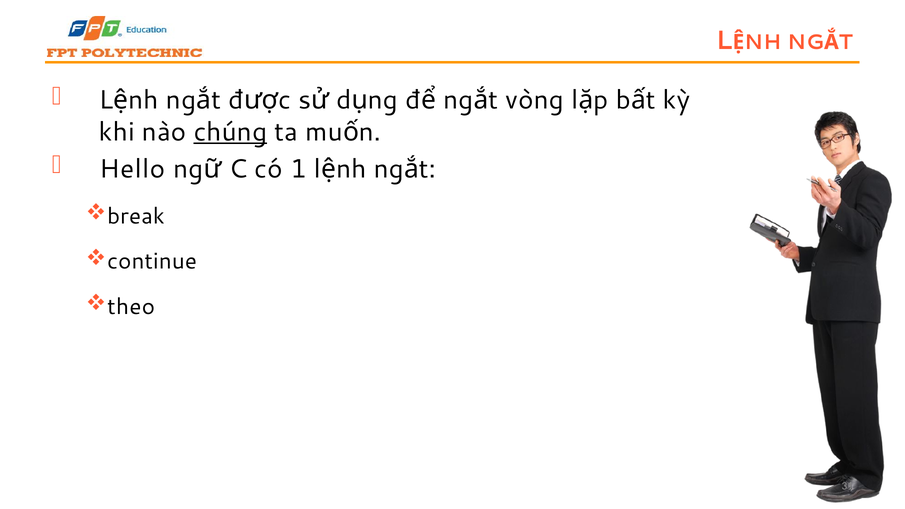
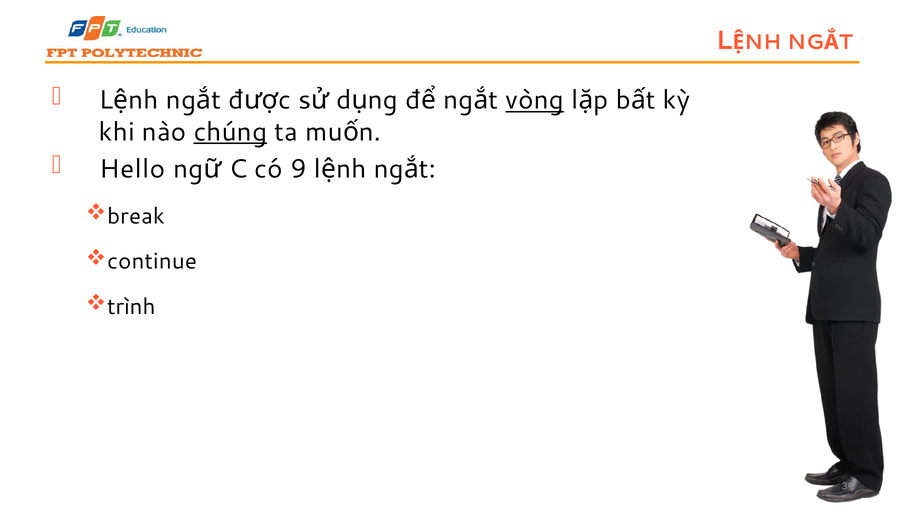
vòng underline: none -> present (535, 100)
1: 1 -> 9 (298, 169)
theo: theo -> trình (131, 307)
